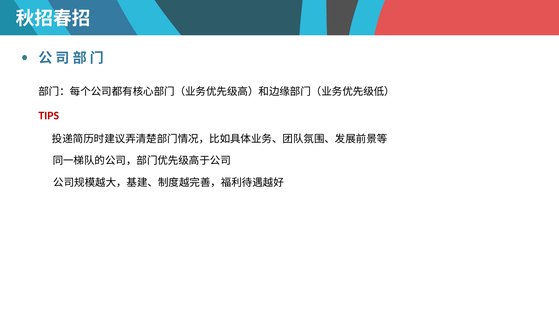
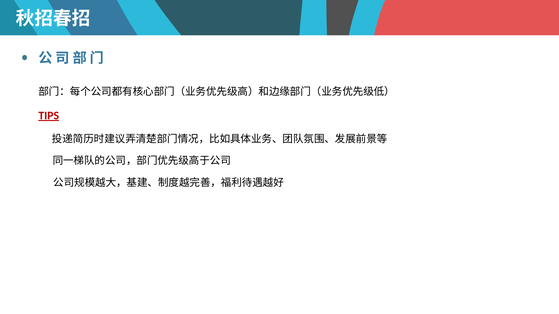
TIPS underline: none -> present (49, 116)
